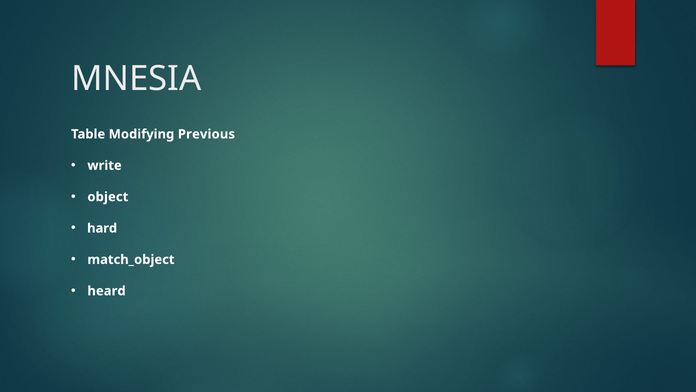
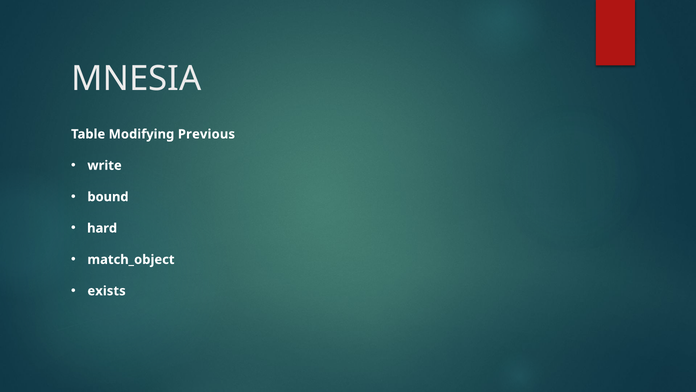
object: object -> bound (108, 197)
heard: heard -> exists (107, 291)
